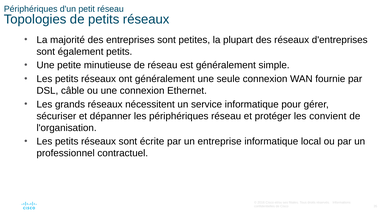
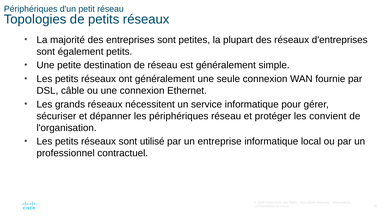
minutieuse: minutieuse -> destination (108, 65)
écrite: écrite -> utilisé (152, 142)
